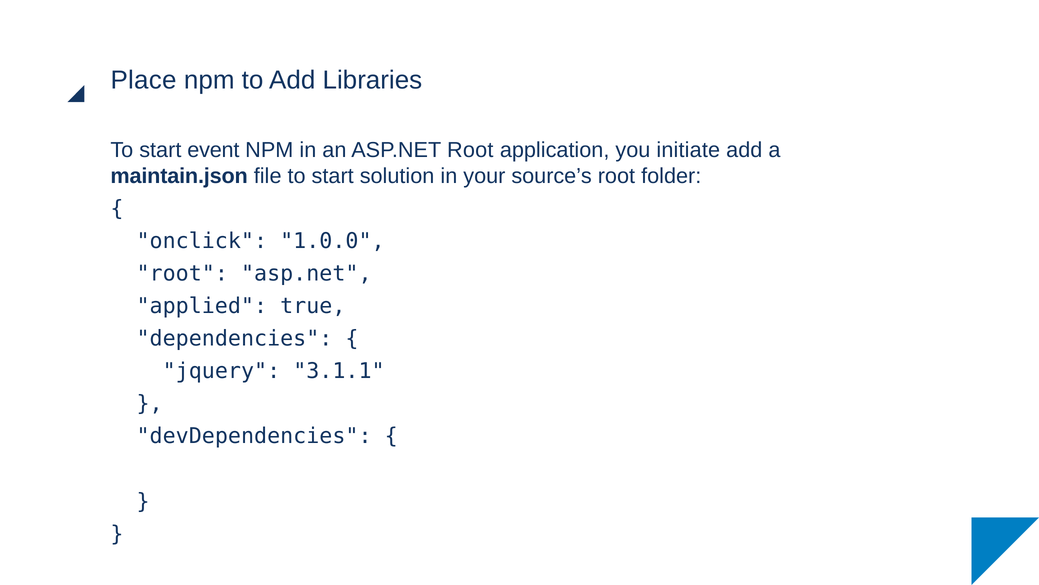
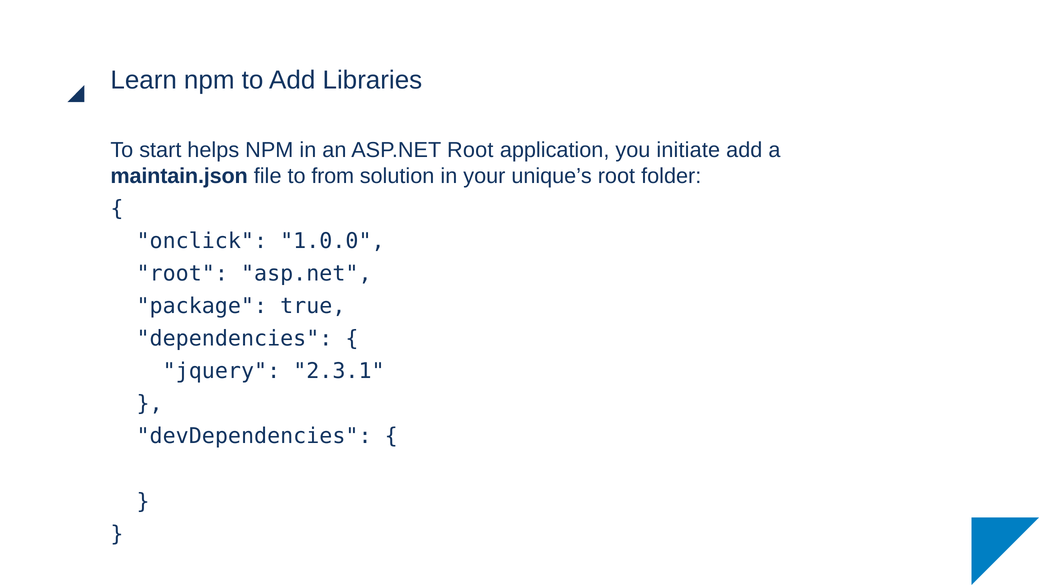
Place: Place -> Learn (144, 80)
event: event -> helps (213, 150)
file to start: start -> from (333, 176)
source’s: source’s -> unique’s (552, 176)
applied: applied -> package (202, 306)
3.1.1: 3.1.1 -> 2.3.1 (339, 371)
